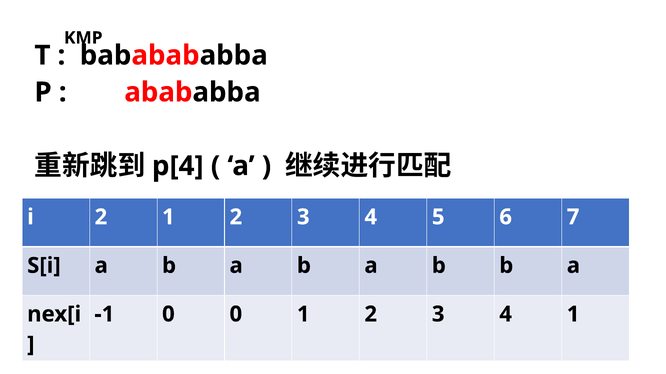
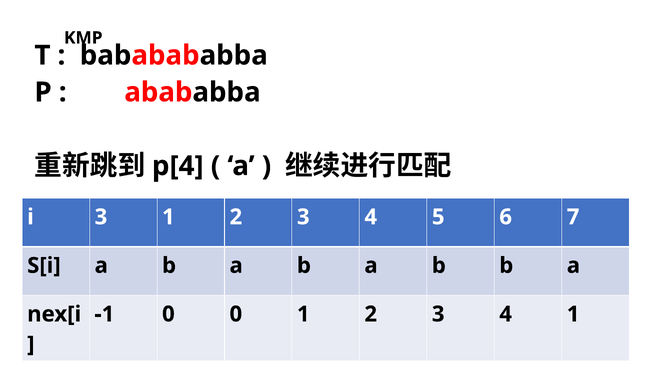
i 2: 2 -> 3 (101, 217)
